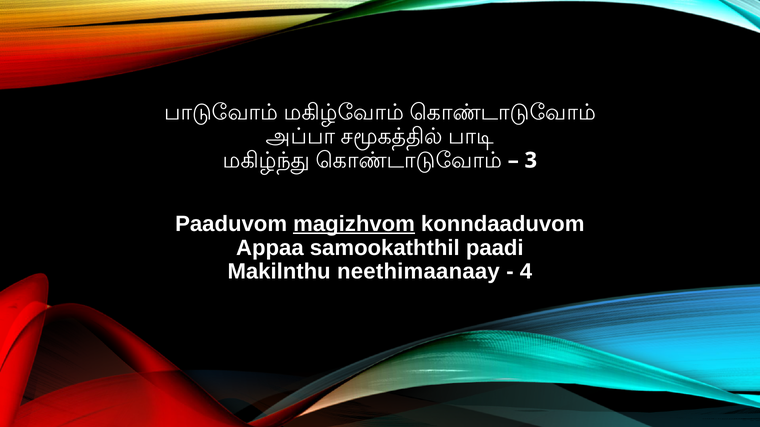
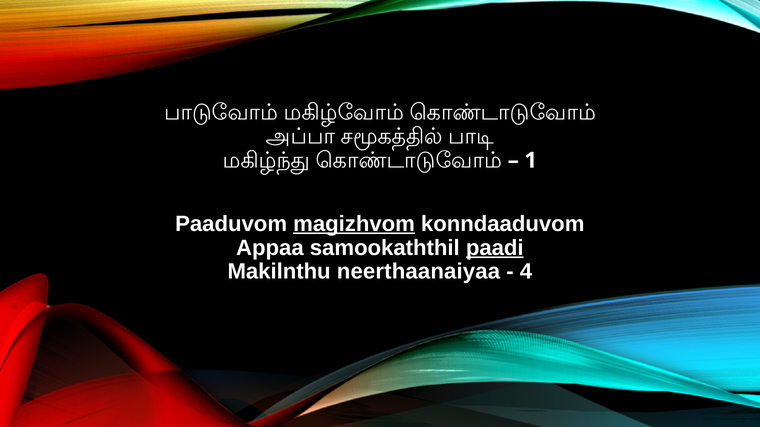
3: 3 -> 1 (531, 161)
paadi underline: none -> present (495, 248)
neethimaanaay: neethimaanaay -> neerthaanaiyaa (418, 272)
